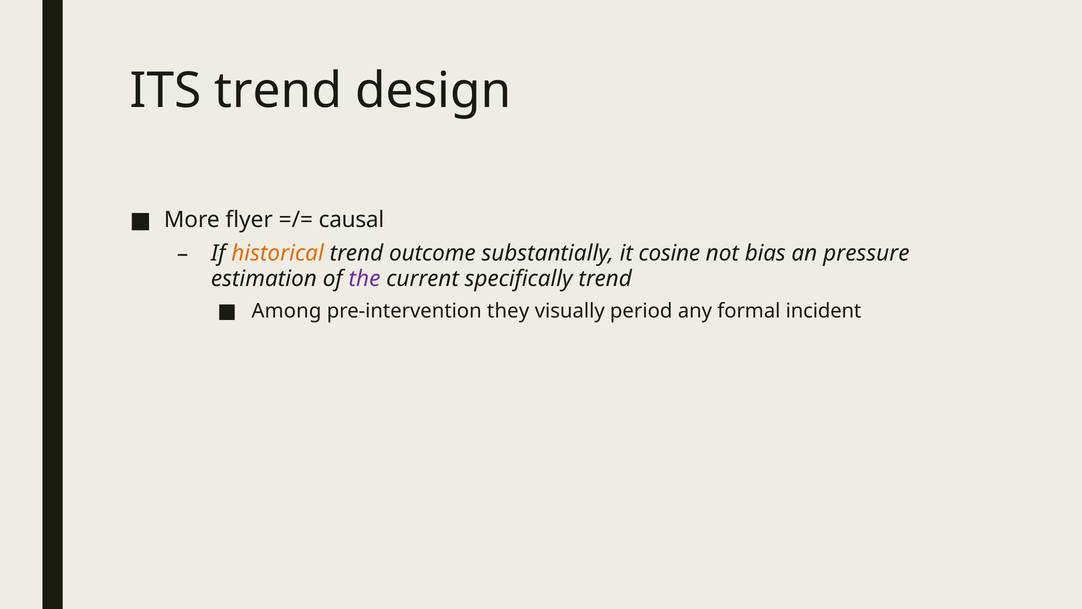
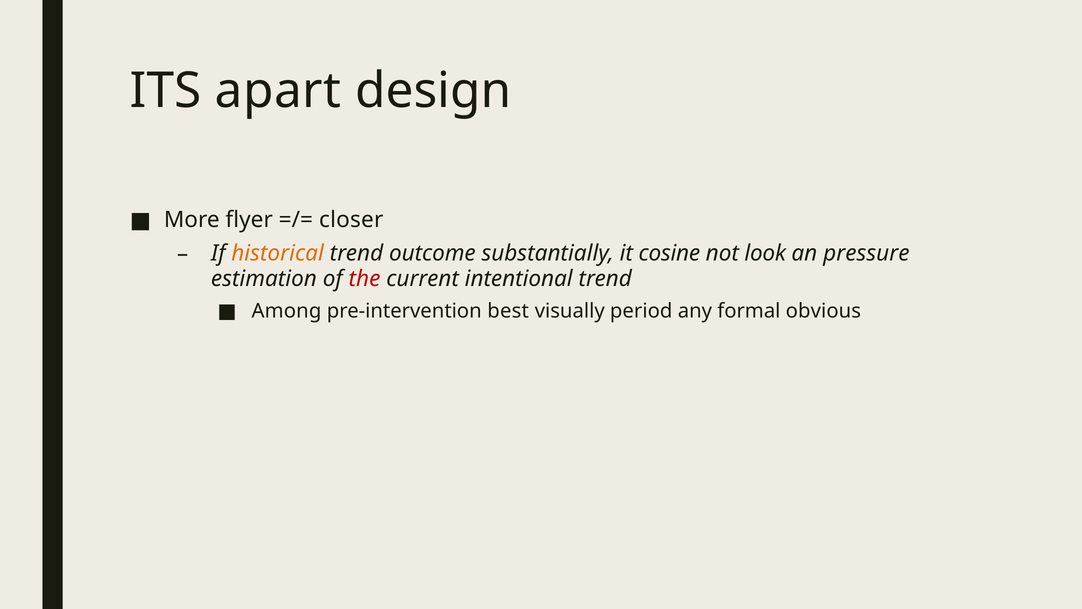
ITS trend: trend -> apart (278, 91)
causal: causal -> closer (351, 220)
bias: bias -> look (765, 253)
the colour: purple -> red (365, 279)
specifically: specifically -> intentional (519, 279)
they: they -> best (508, 311)
incident: incident -> obvious (823, 311)
